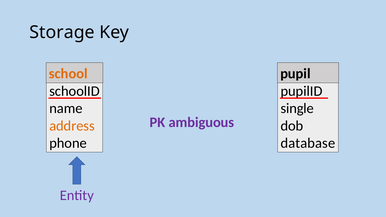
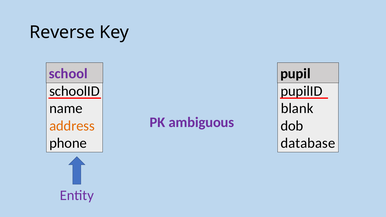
Storage: Storage -> Reverse (62, 32)
school colour: orange -> purple (68, 74)
single: single -> blank (297, 108)
